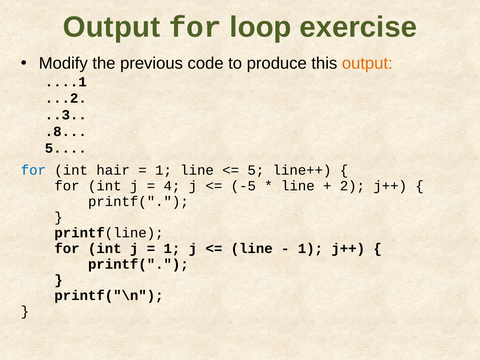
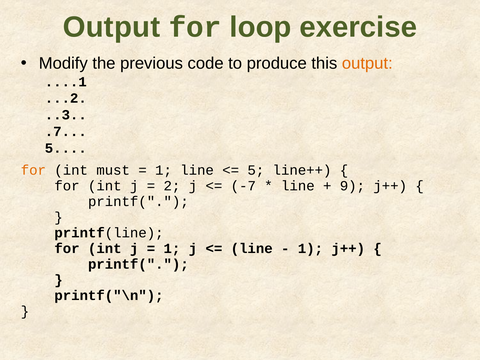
.8: .8 -> .7 (66, 132)
for colour: blue -> orange (33, 170)
hair: hair -> must (113, 170)
4: 4 -> 2 (172, 186)
-5: -5 -> -7 (243, 186)
2: 2 -> 9 (352, 186)
